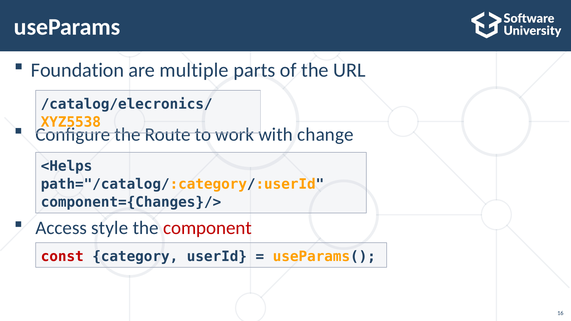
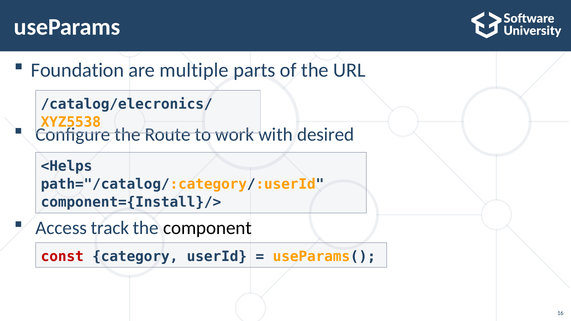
change: change -> desired (326, 135)
component={Changes}/>: component={Changes}/> -> component={Install}/> (131, 202)
style: style -> track (110, 228)
component colour: red -> black (207, 228)
